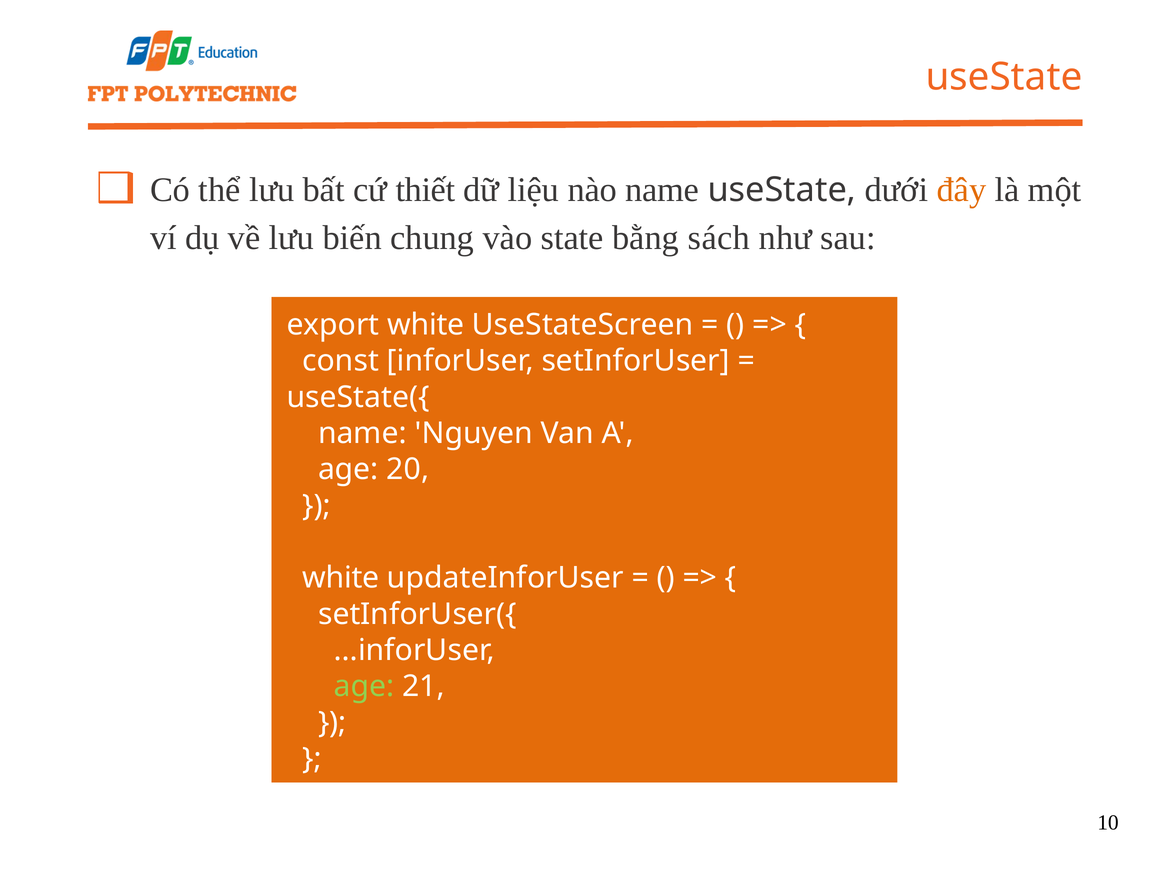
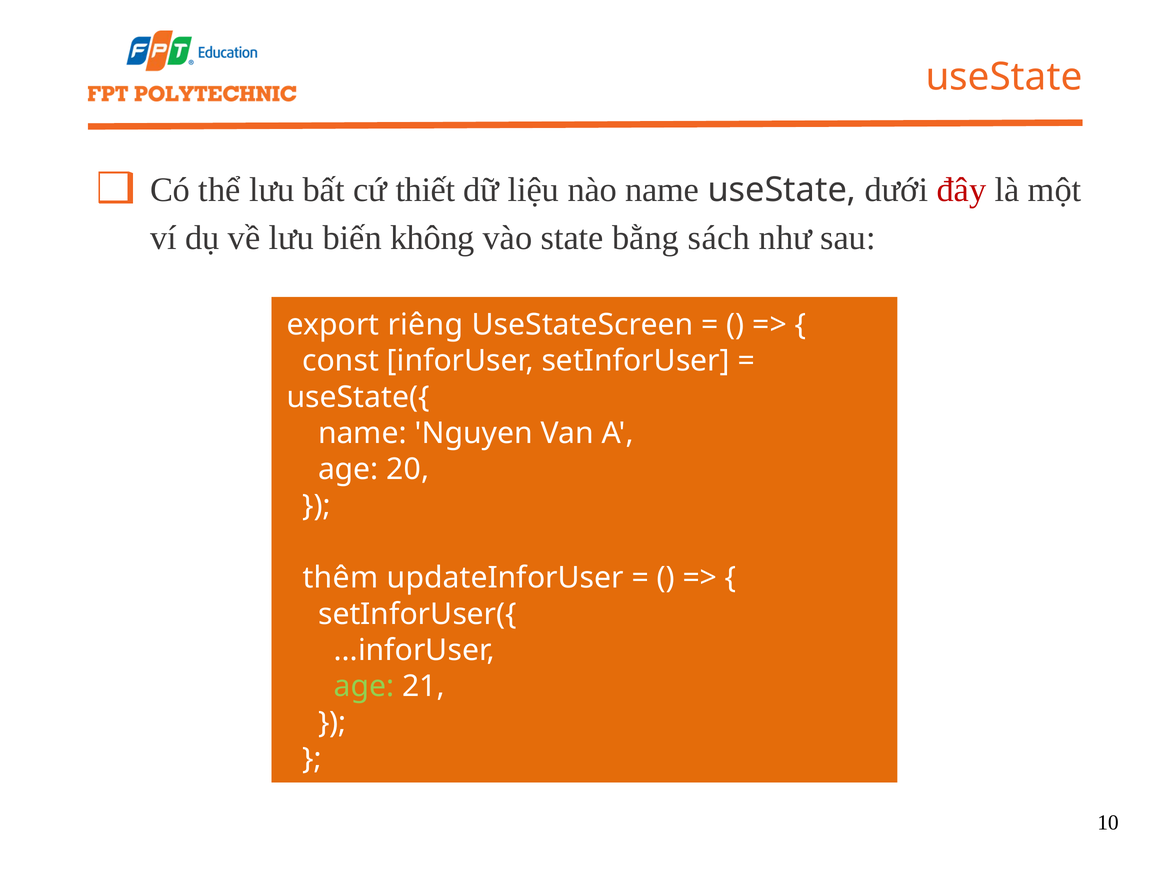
đây colour: orange -> red (962, 190)
chung: chung -> không (432, 238)
export white: white -> riêng (425, 325)
white: white -> thêm (341, 578)
